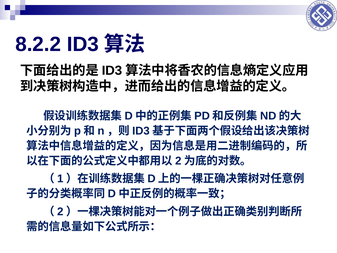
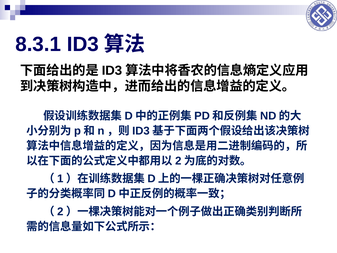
8.2.2: 8.2.2 -> 8.3.1 (38, 44)
